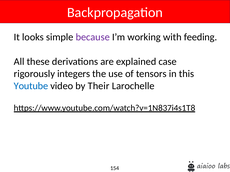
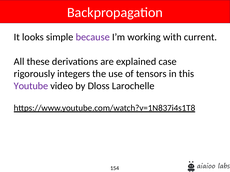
feeding: feeding -> current (200, 37)
Youtube colour: blue -> purple (31, 86)
Their: Their -> Dloss (99, 86)
